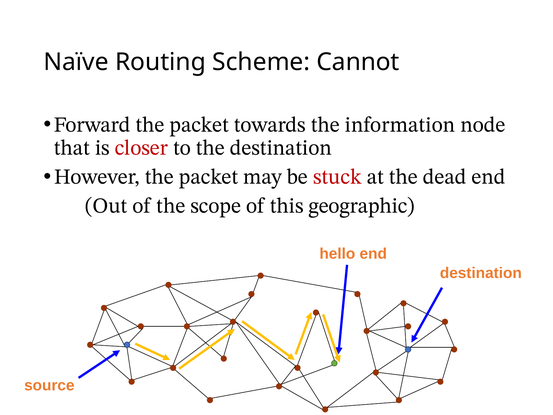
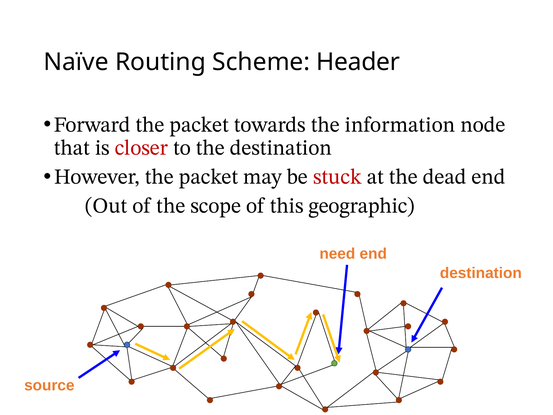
Cannot: Cannot -> Header (358, 62)
hello: hello -> need (337, 254)
